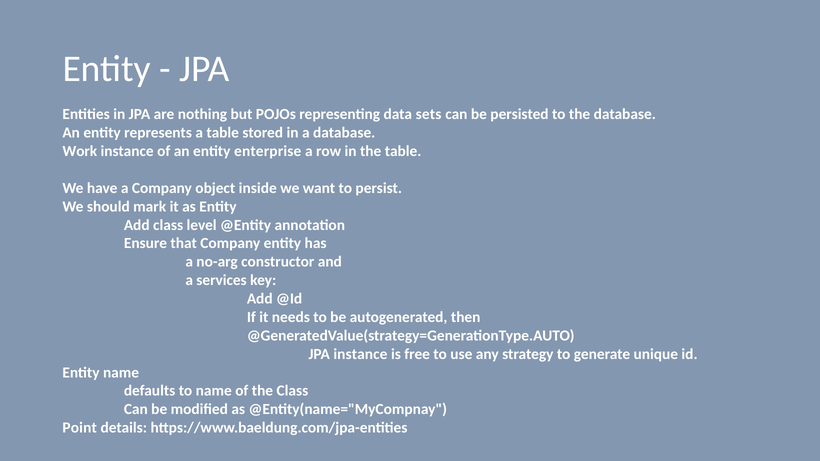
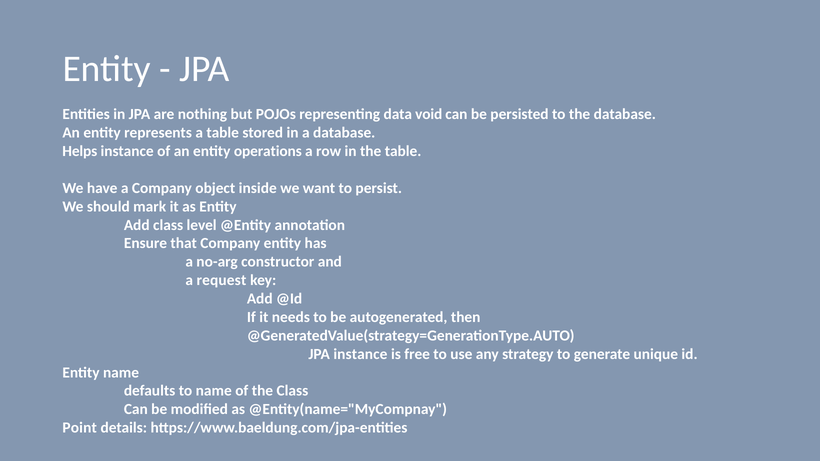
sets: sets -> void (429, 114)
Work: Work -> Helps (80, 151)
enterprise: enterprise -> operations (268, 151)
services: services -> request (221, 280)
